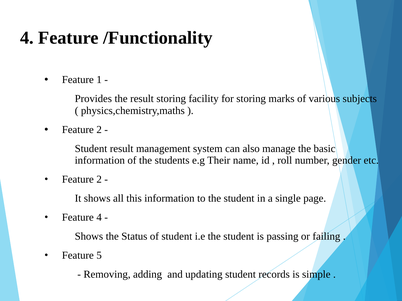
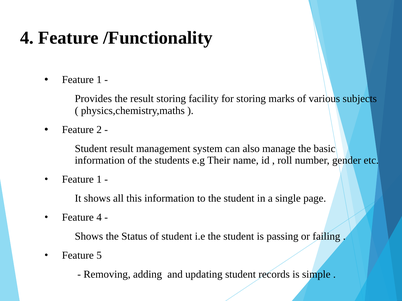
2: 2 -> 1 (99, 180)
